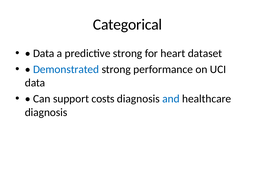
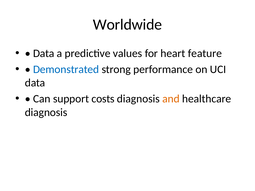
Categorical: Categorical -> Worldwide (127, 25)
predictive strong: strong -> values (128, 53)
dataset: dataset -> feature (205, 53)
and colour: blue -> orange (171, 99)
